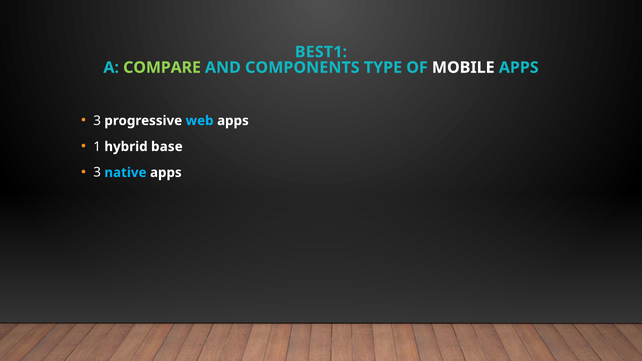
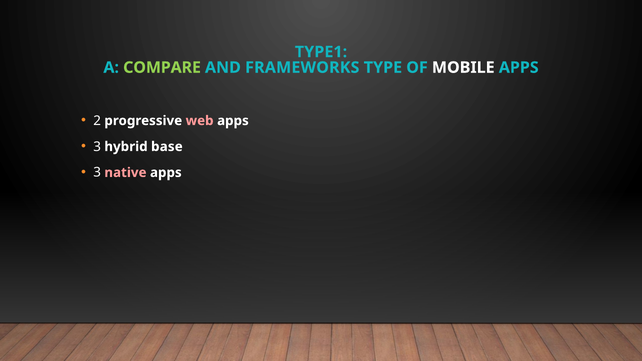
BEST1: BEST1 -> TYPE1 (321, 52)
COMPONENTS: COMPONENTS -> FRAMEWORKS (302, 68)
3: 3 -> 2 (97, 121)
web colour: light blue -> pink (200, 121)
1: 1 -> 3 (97, 147)
native colour: light blue -> pink (125, 173)
